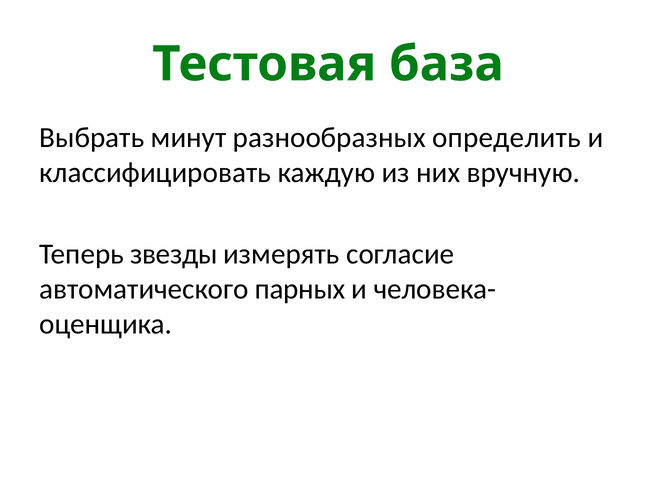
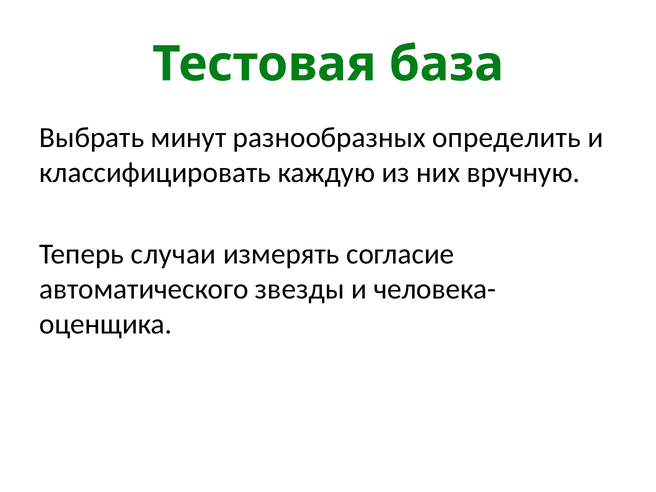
звезды: звезды -> случаи (174, 254)
парных: парных -> звезды (300, 289)
